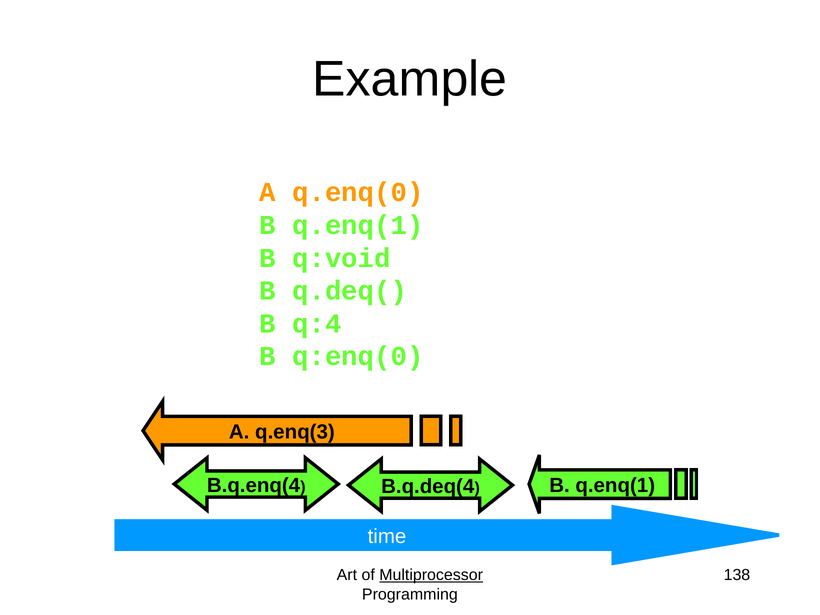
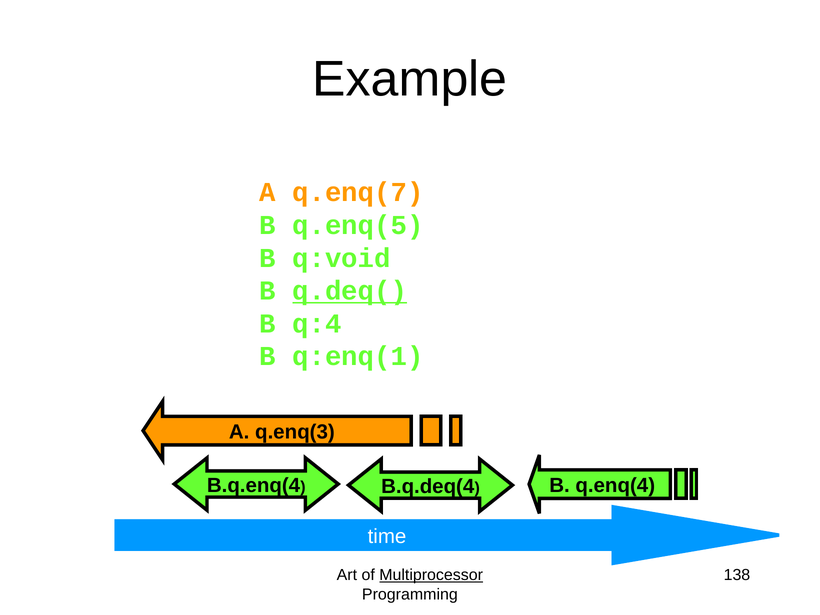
q.enq(0: q.enq(0 -> q.enq(7 (358, 192)
q.enq(1: q.enq(1 -> q.enq(5 (358, 225)
q.deq( underline: none -> present (350, 291)
q:enq(0: q:enq(0 -> q:enq(1 (358, 356)
q.enq(1: q.enq(1 -> q.enq(4 (615, 486)
